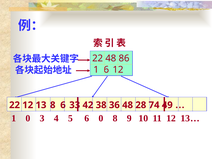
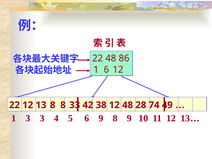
8 6: 6 -> 8 (63, 105)
38 36: 36 -> 12 (114, 105)
1 0: 0 -> 3 (28, 118)
6 0: 0 -> 9 (101, 118)
